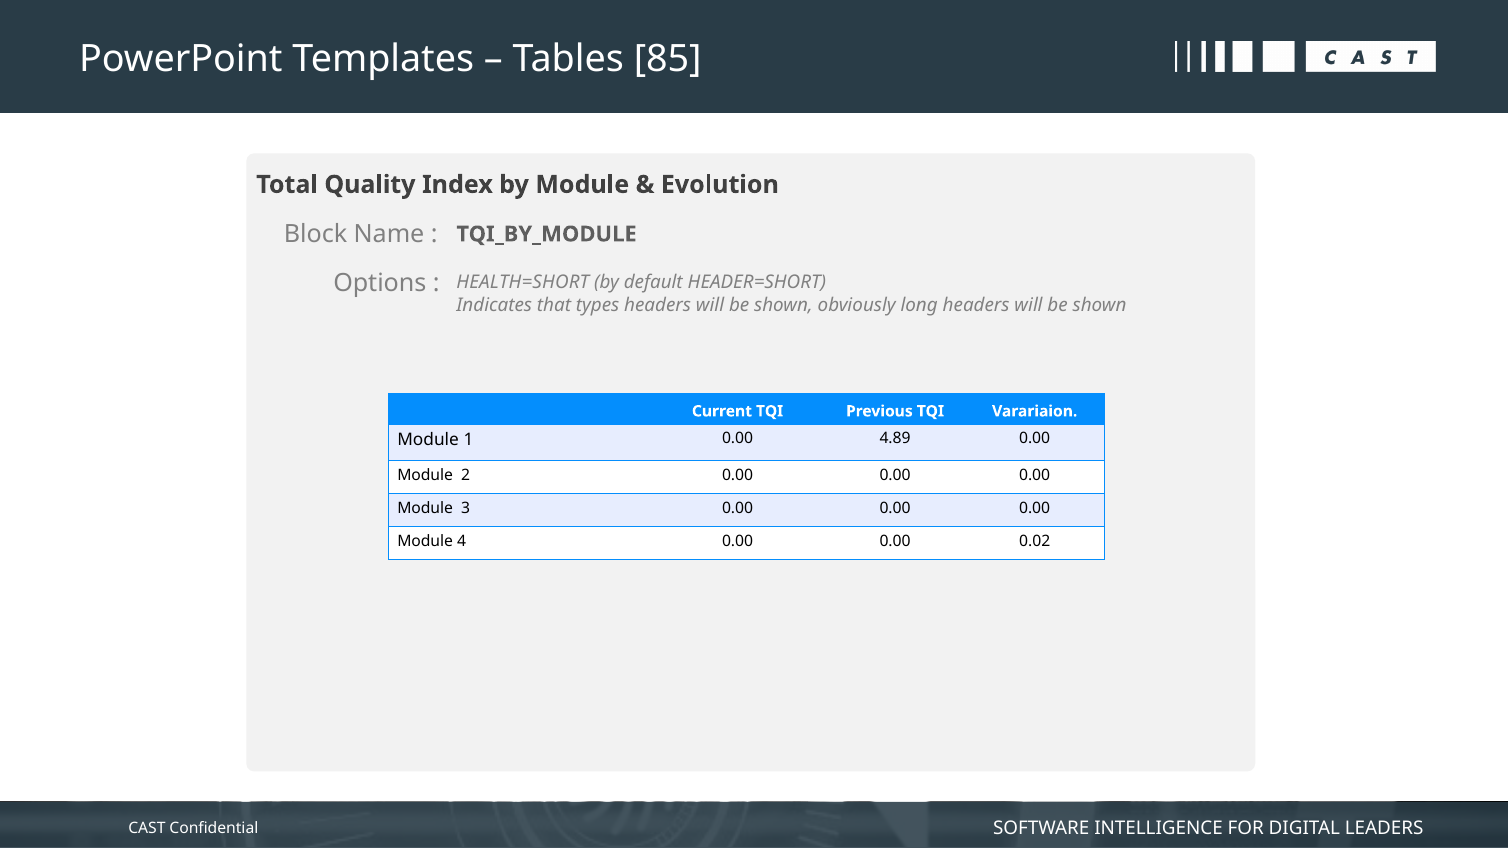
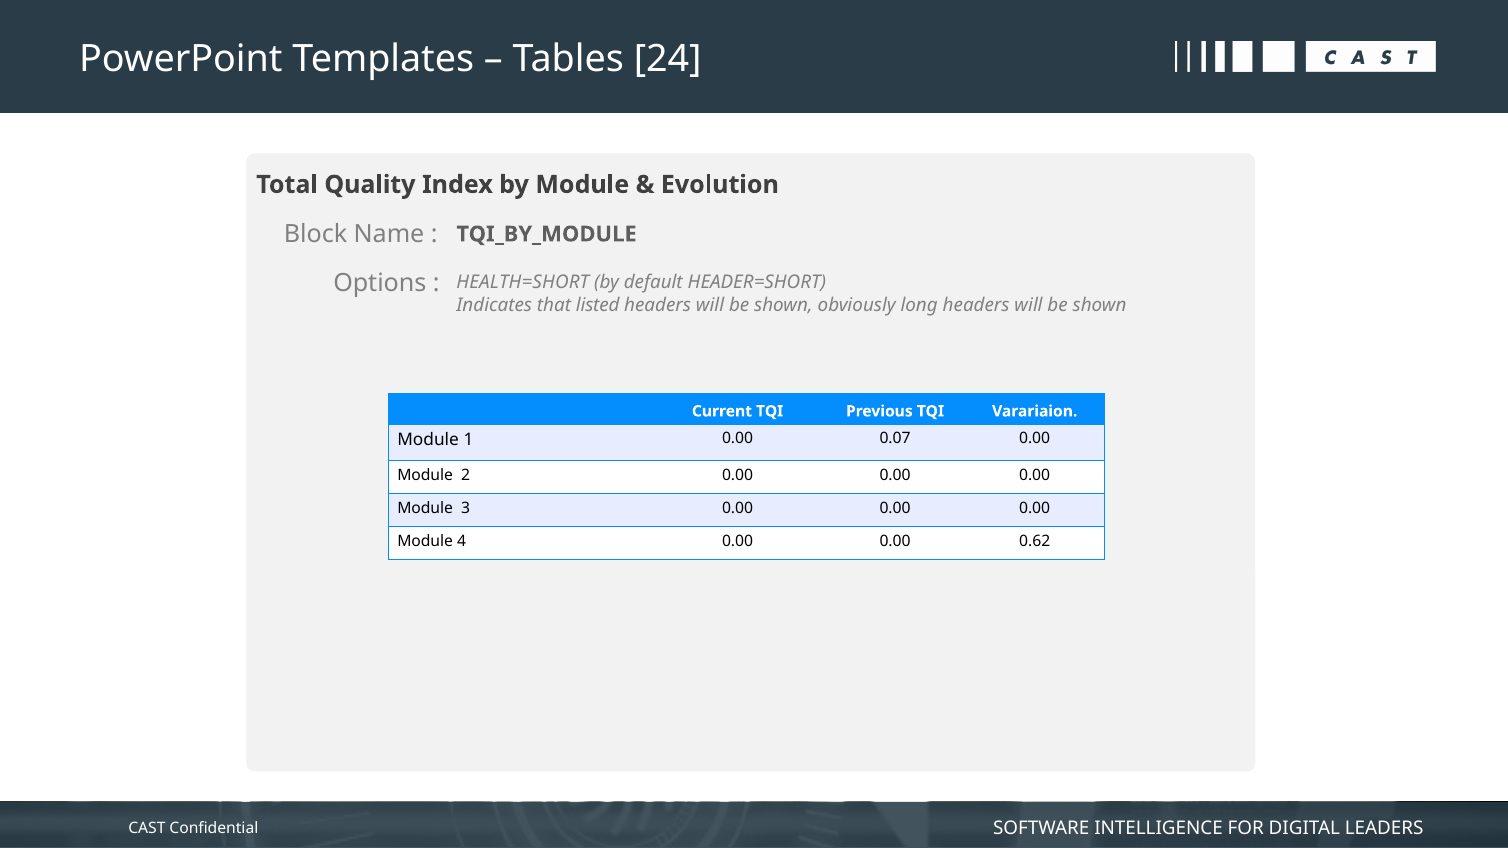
85: 85 -> 24 (668, 59)
types: types -> listed (598, 305)
4.89: 4.89 -> 0.07 (895, 439)
0.02: 0.02 -> 0.62 (1035, 542)
